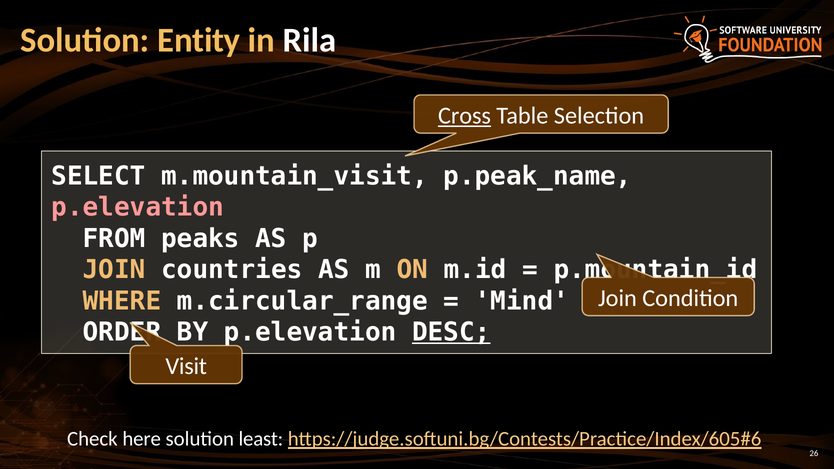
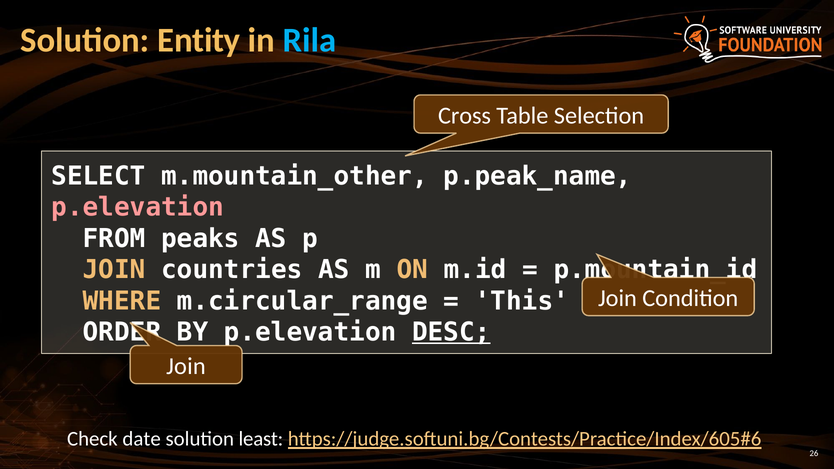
Rila colour: white -> light blue (310, 41)
Cross underline: present -> none (465, 116)
m.mountain_visit: m.mountain_visit -> m.mountain_other (294, 176)
Mind: Mind -> This (522, 301)
Visit: Visit -> Join (186, 367)
here: here -> date (142, 439)
